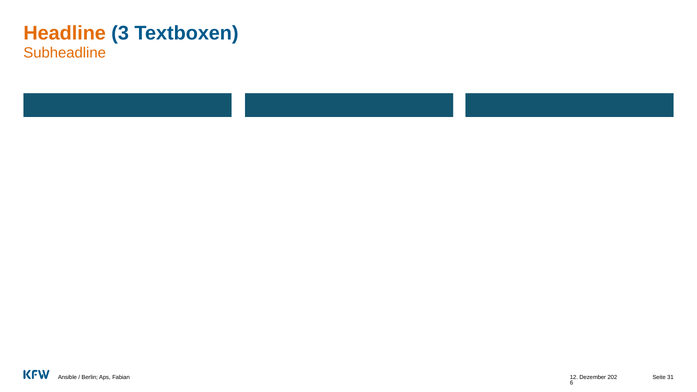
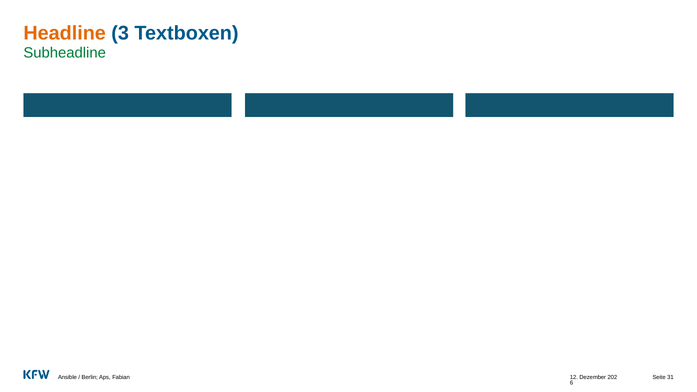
Subheadline colour: orange -> green (65, 53)
